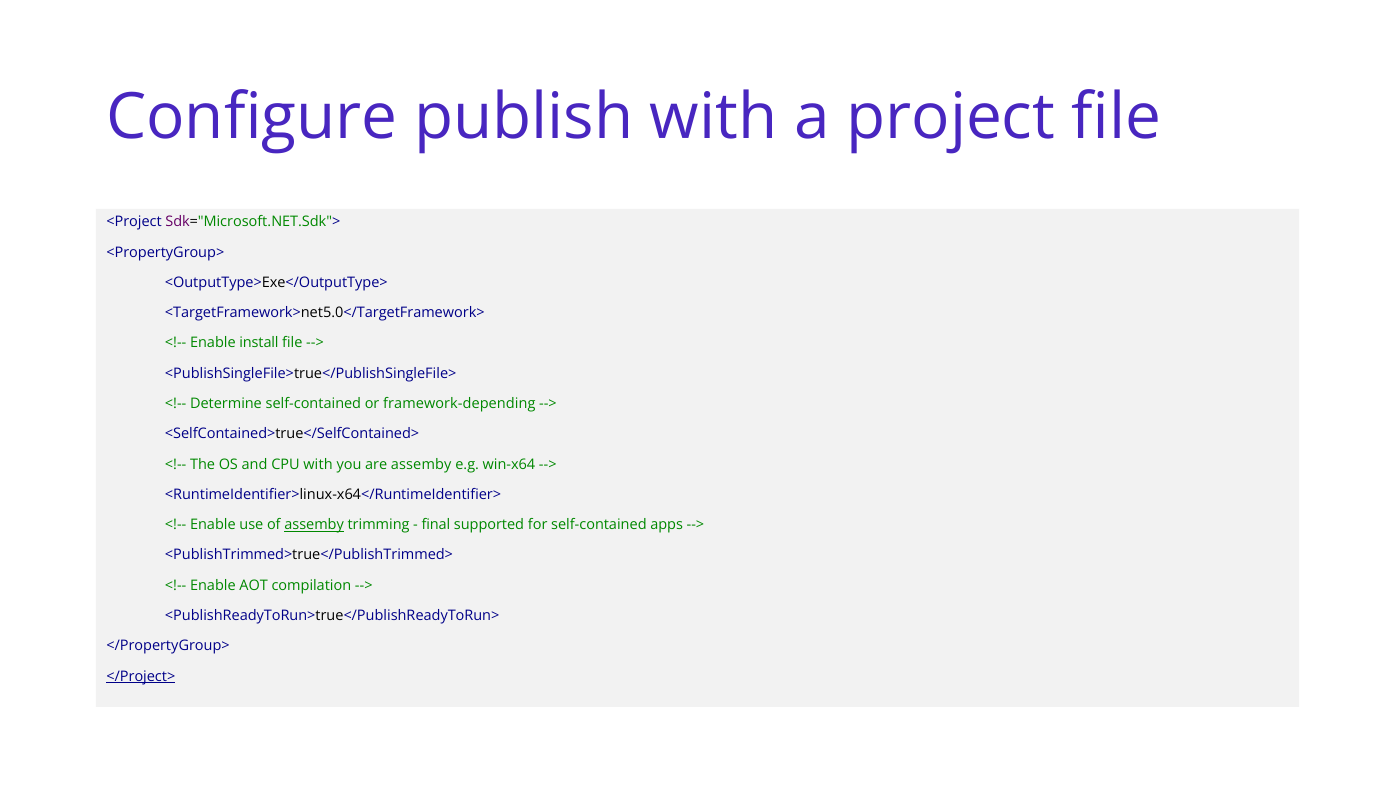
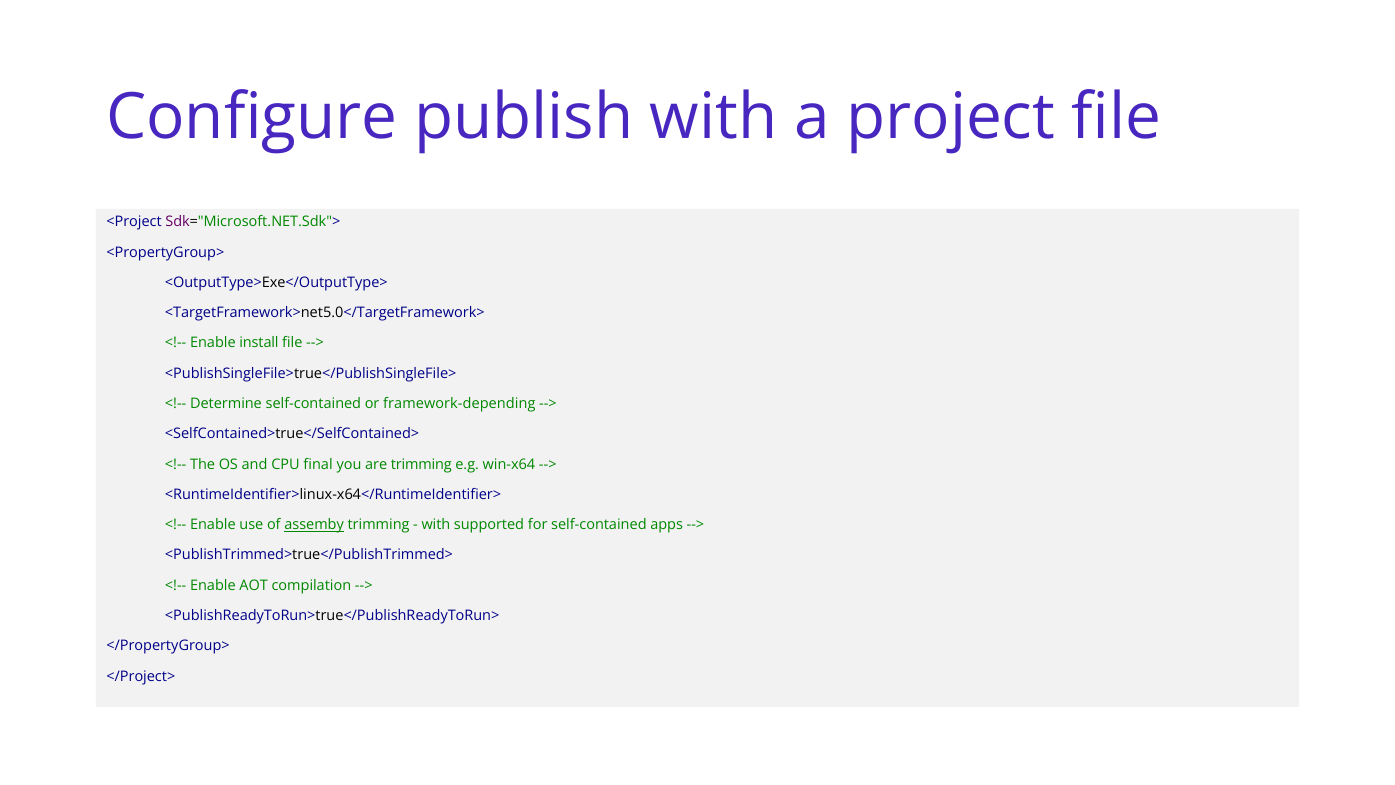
CPU with: with -> final (318, 464)
are assemby: assemby -> trimming (421, 464)
final: final -> with (436, 525)
</Project> underline: present -> none (141, 676)
